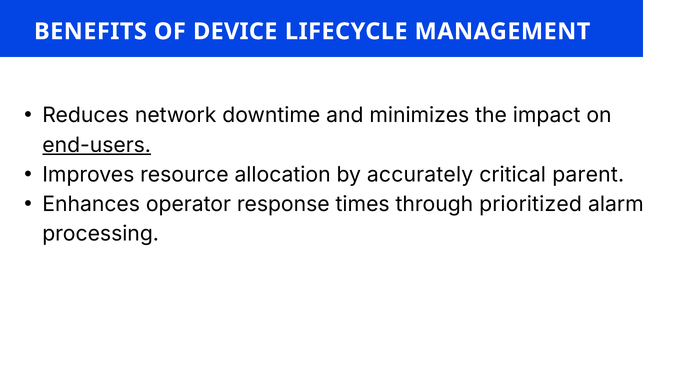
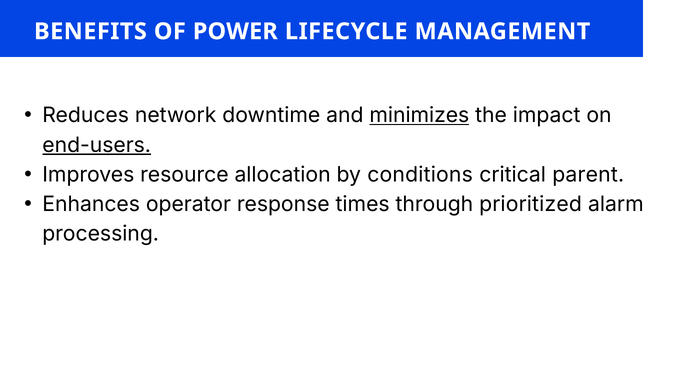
DEVICE: DEVICE -> POWER (235, 31)
minimizes underline: none -> present (419, 115)
accurately: accurately -> conditions (420, 175)
